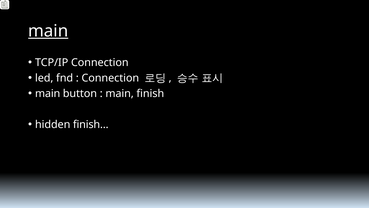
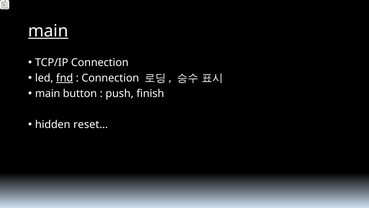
fnd underline: none -> present (65, 78)
main: main -> push (120, 93)
finish…: finish… -> reset… (91, 124)
